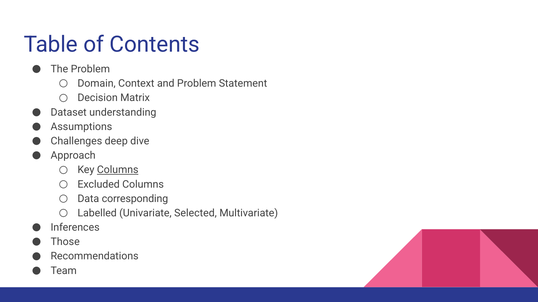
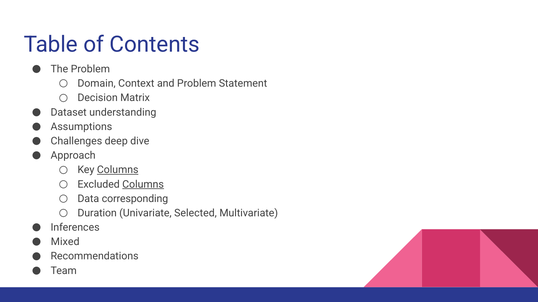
Columns underline: none -> present (143, 185)
Labelled: Labelled -> Duration (97, 213)
Those: Those -> Mixed (65, 242)
